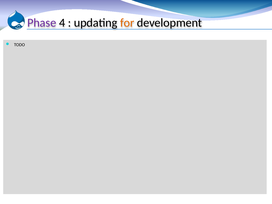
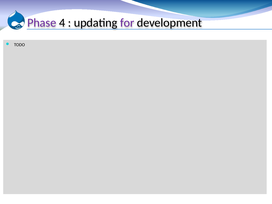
for colour: orange -> purple (127, 23)
